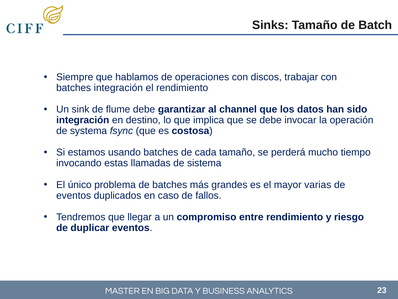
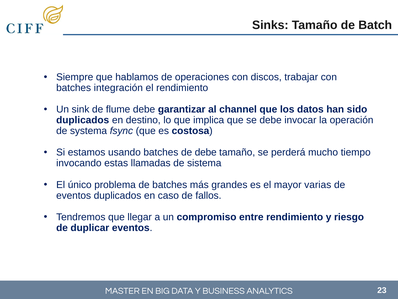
integración: integración -> duplicados (83, 120)
de cada: cada -> debe (206, 152)
